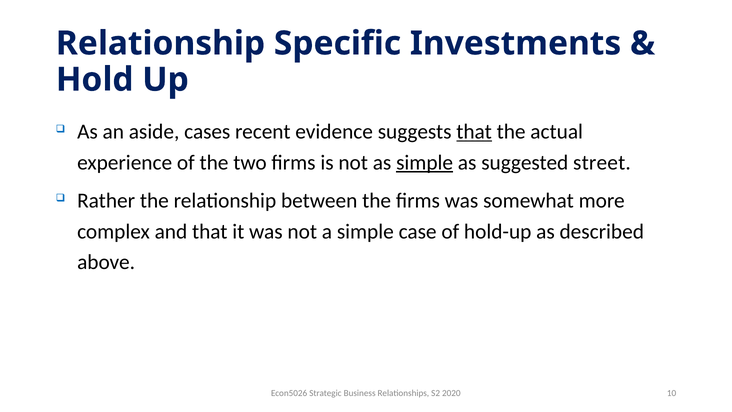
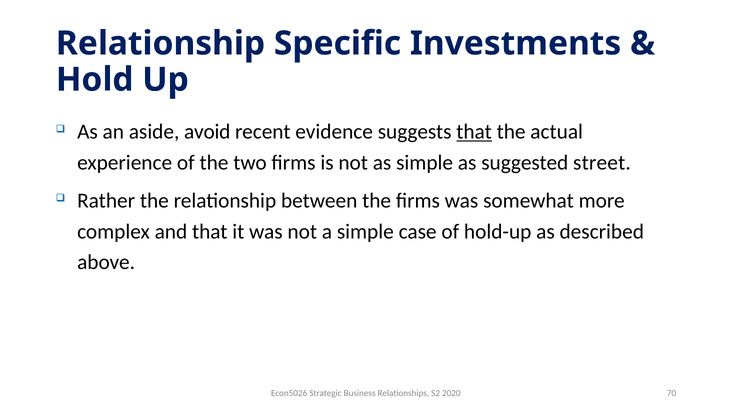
cases: cases -> avoid (207, 132)
simple underline: present -> none (425, 162)
10: 10 -> 70 (672, 393)
